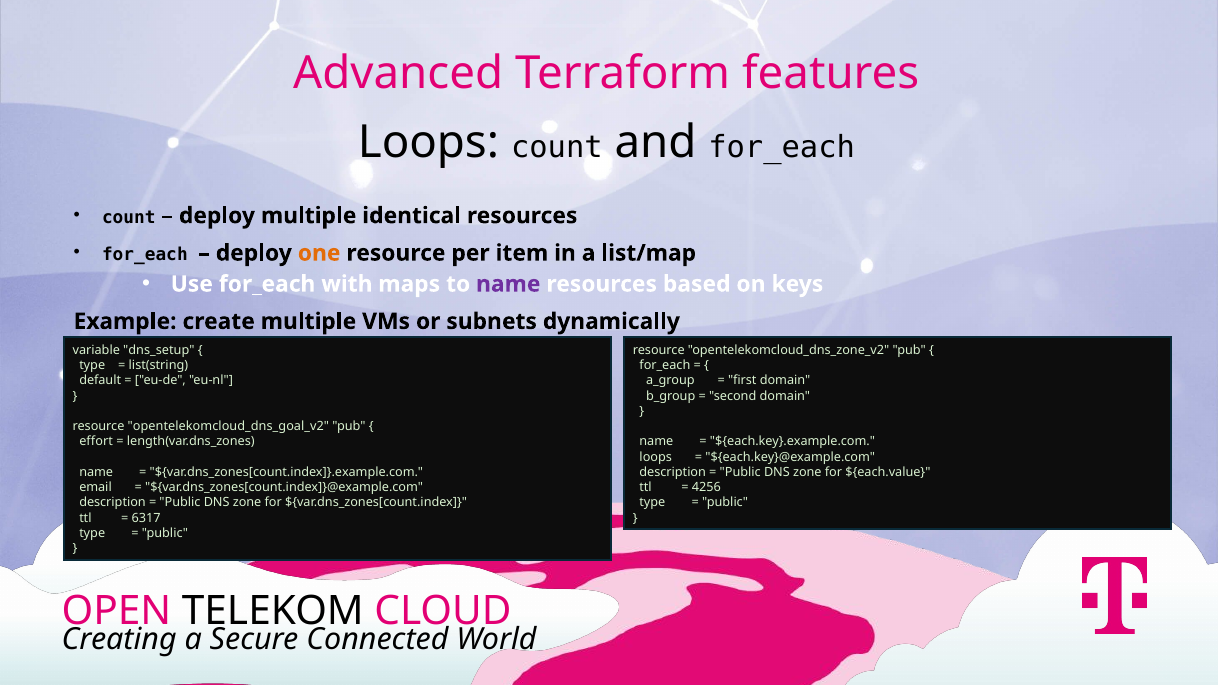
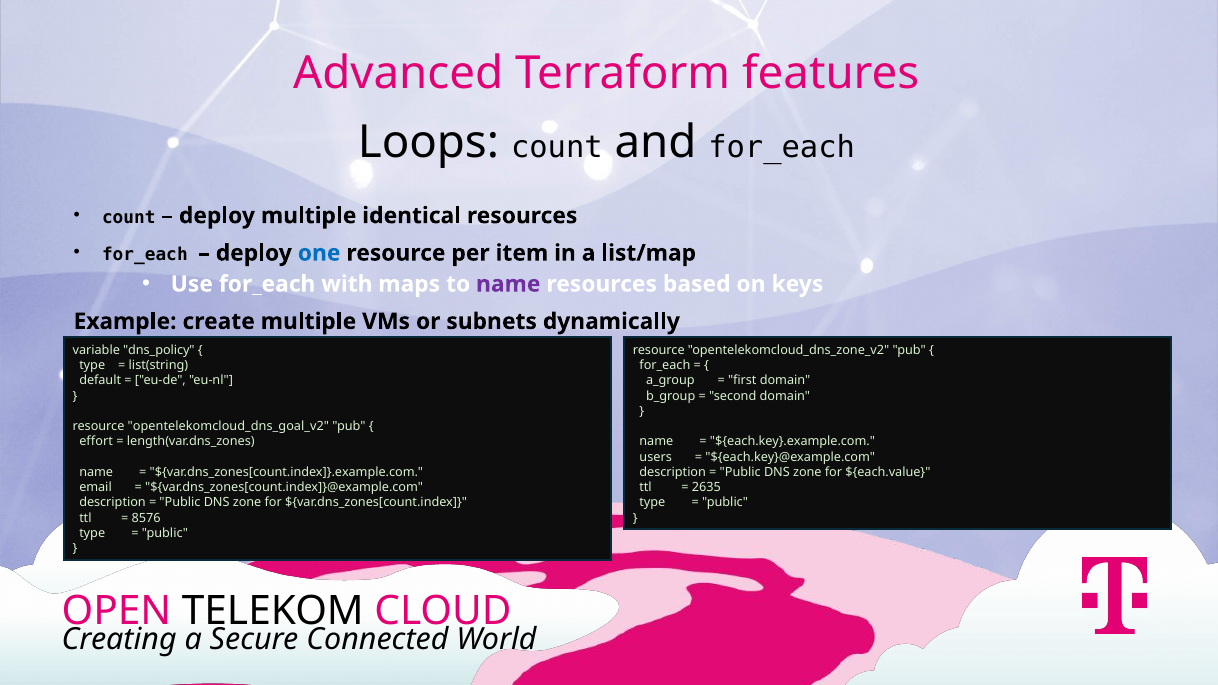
one colour: orange -> blue (319, 253)
dns_setup: dns_setup -> dns_policy (159, 350)
loops: loops -> users (656, 457)
4256: 4256 -> 2635 (706, 487)
6317: 6317 -> 8576 (146, 518)
